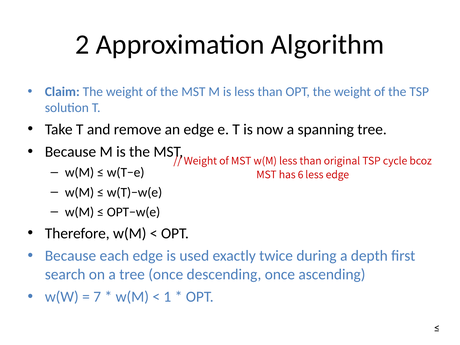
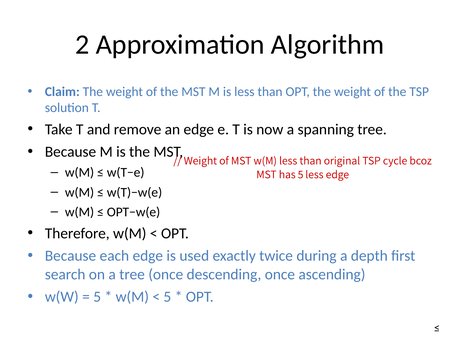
has 6: 6 -> 5 (301, 174)
7: 7 -> 5 (97, 297)
1: 1 -> 5 (167, 297)
